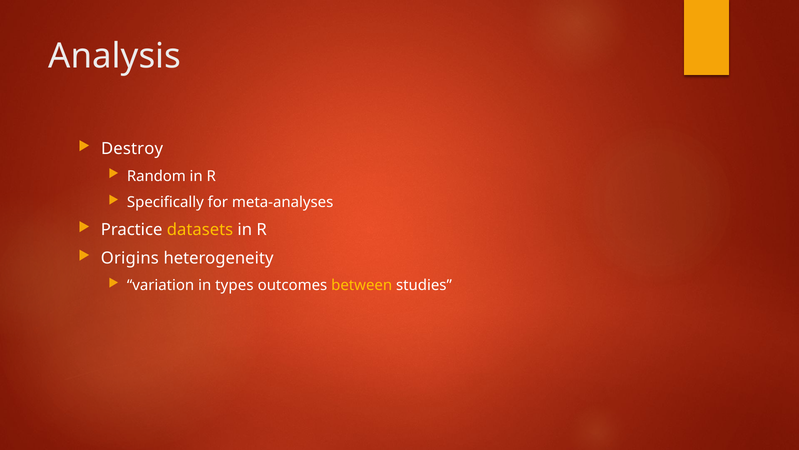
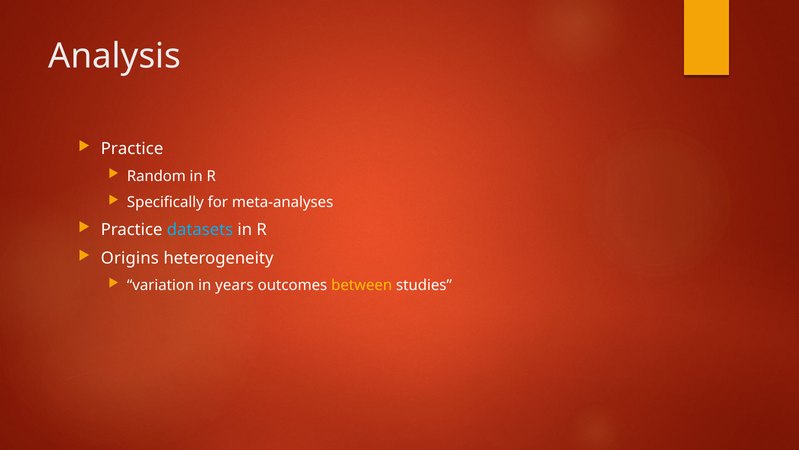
Destroy: Destroy -> Practice (132, 149)
datasets colour: yellow -> light blue (200, 230)
types: types -> years (234, 285)
